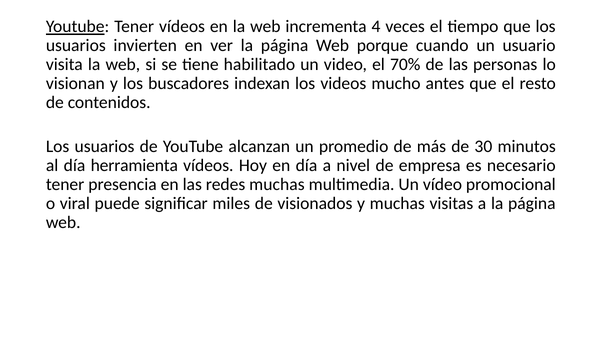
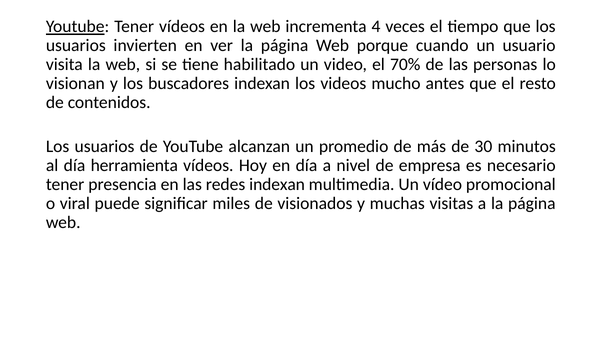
redes muchas: muchas -> indexan (277, 184)
